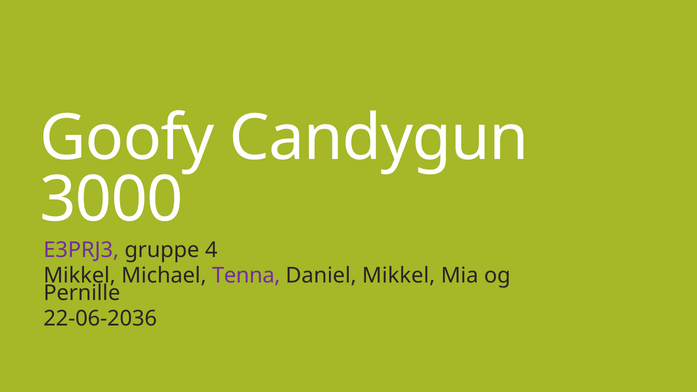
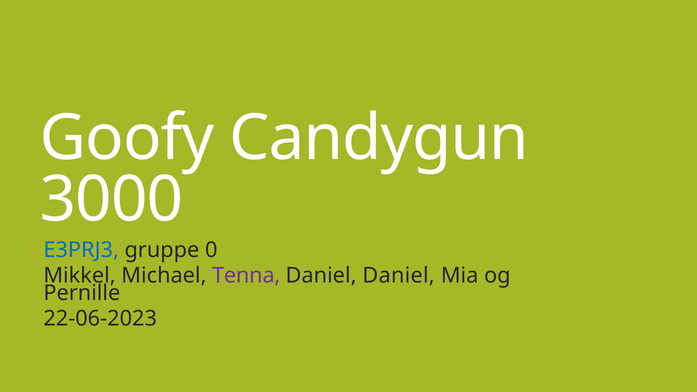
E3PRJ3 colour: purple -> blue (81, 250)
4: 4 -> 0 (211, 250)
Daniel Mikkel: Mikkel -> Daniel (399, 275)
22-06-2036: 22-06-2036 -> 22-06-2023 (100, 319)
